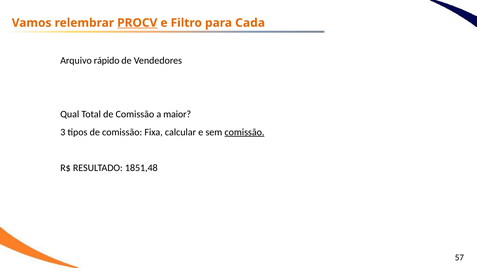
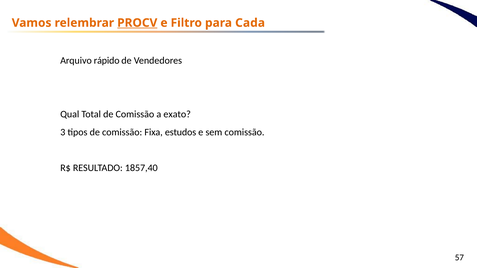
maior: maior -> exato (177, 114)
calcular: calcular -> estudos (181, 132)
comissão underline: present -> none (245, 132)
1851,48: 1851,48 -> 1857,40 (141, 168)
